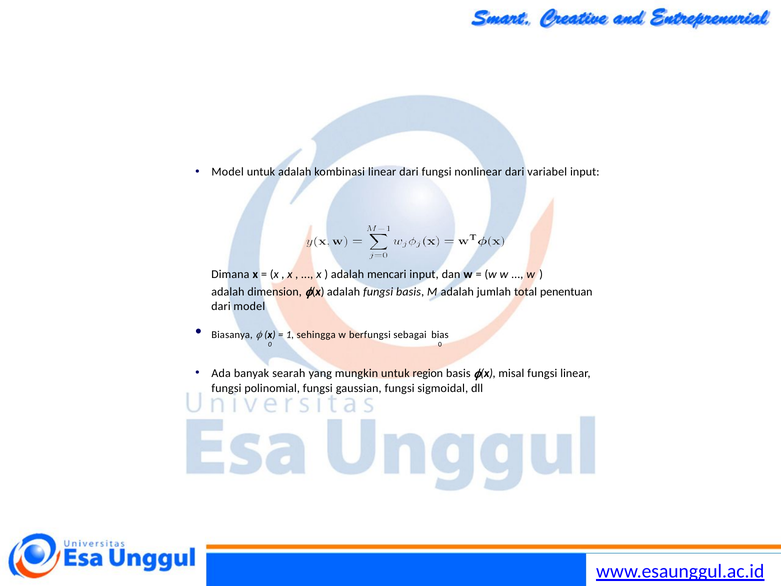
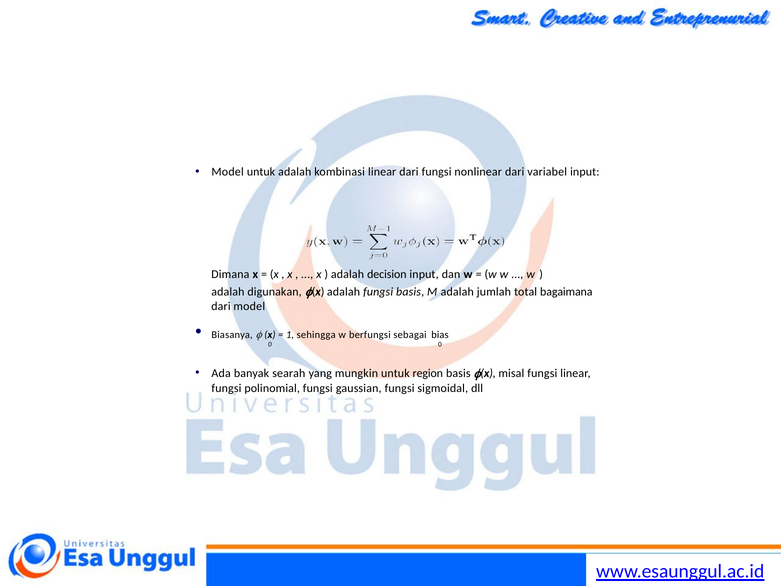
mencari: mencari -> decision (387, 274)
dimension: dimension -> digunakan (275, 292)
penentuan: penentuan -> bagaimana (566, 292)
